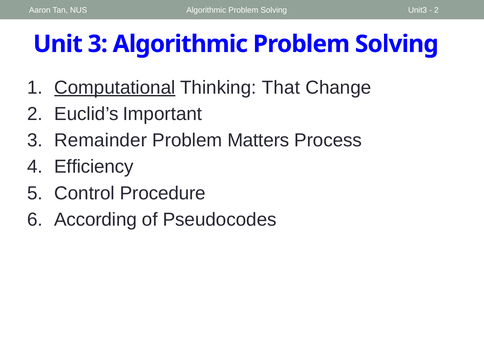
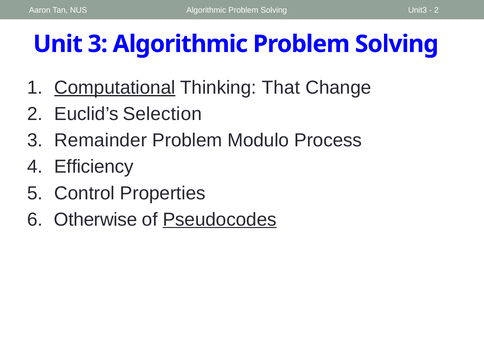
Important: Important -> Selection (162, 114)
Matters: Matters -> Modulo (258, 140)
Procedure: Procedure -> Properties (163, 193)
According: According -> Otherwise (96, 219)
Pseudocodes underline: none -> present (220, 219)
